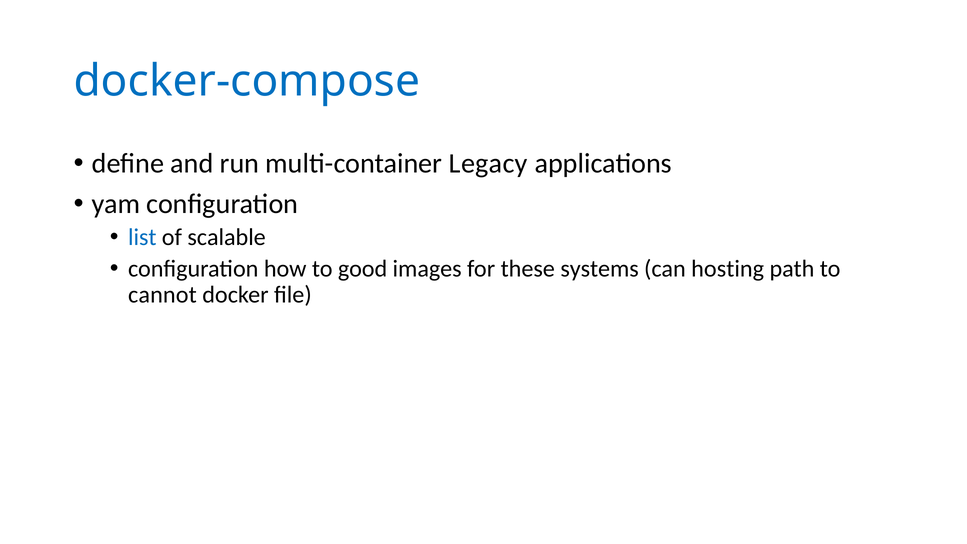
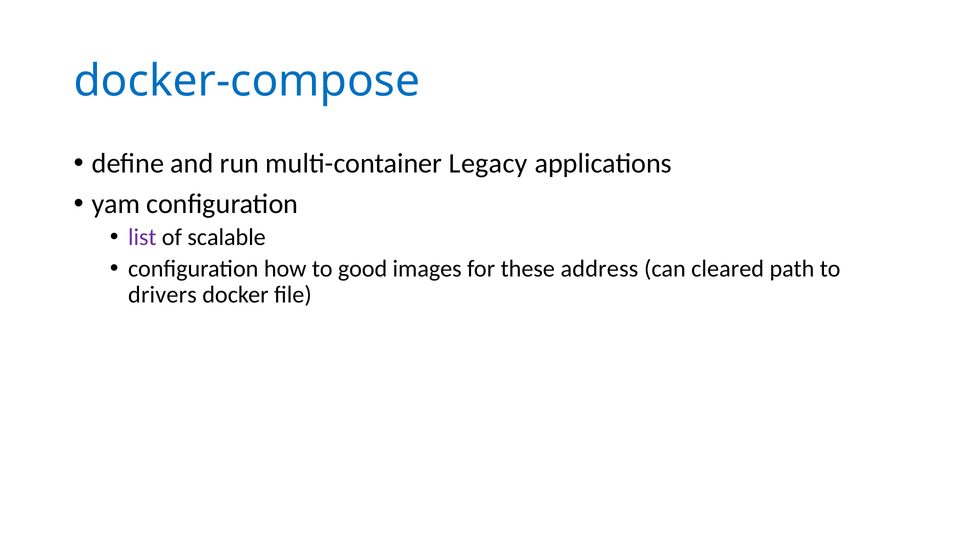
list colour: blue -> purple (142, 237)
systems: systems -> address (599, 268)
hosting: hosting -> cleared (728, 268)
cannot: cannot -> drivers (162, 295)
